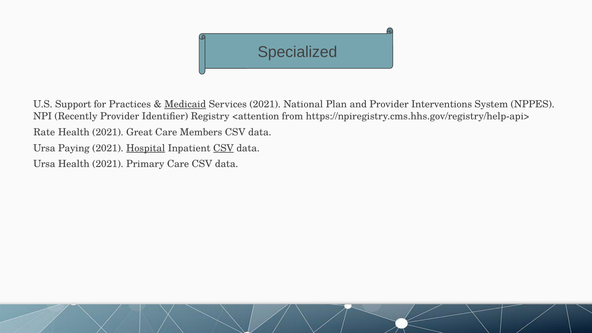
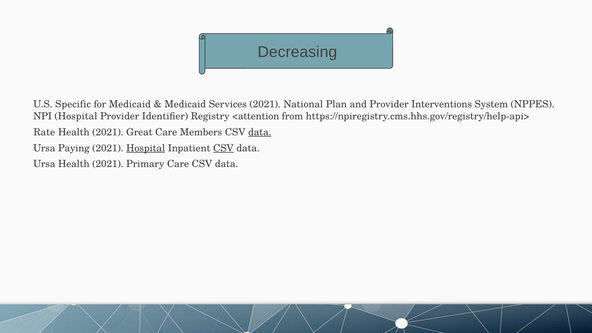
Specialized: Specialized -> Decreasing (297, 52)
Support: Support -> Specific (73, 104)
for Practices: Practices -> Medicaid (130, 104)
Medicaid underline: present -> none (185, 104)
NPI Recently: Recently -> Hospital (76, 116)
data underline: none -> present (260, 132)
